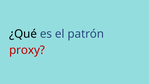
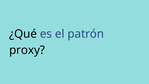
proxy colour: red -> black (27, 50)
